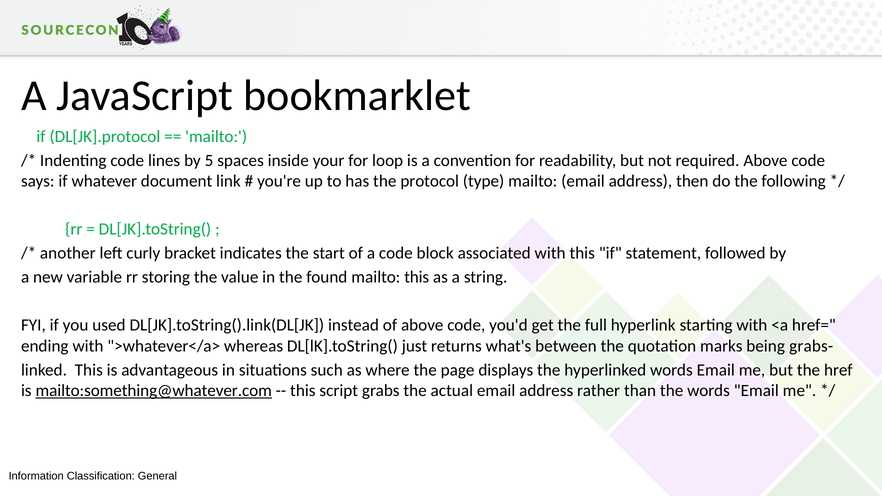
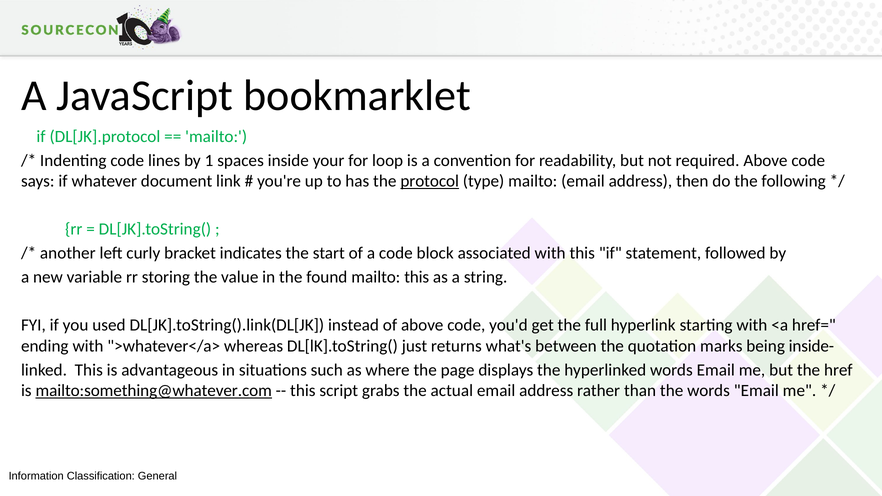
5: 5 -> 1 (209, 161)
protocol underline: none -> present (430, 181)
grabs-: grabs- -> inside- (811, 346)
